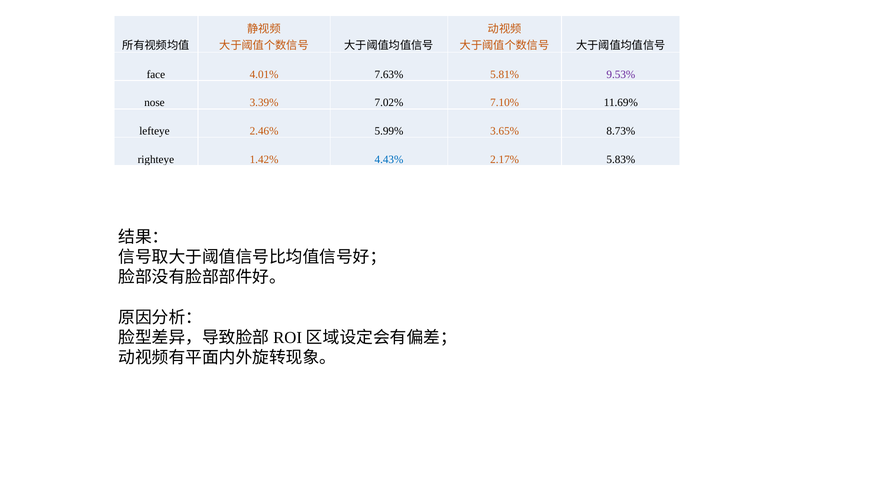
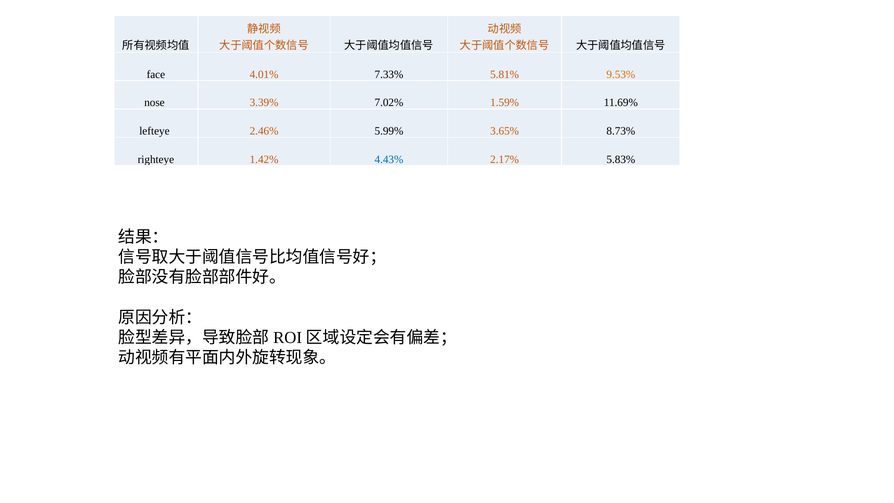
7.63%: 7.63% -> 7.33% (389, 74)
9.53% colour: purple -> orange (621, 74)
7.10%: 7.10% -> 1.59% (505, 103)
